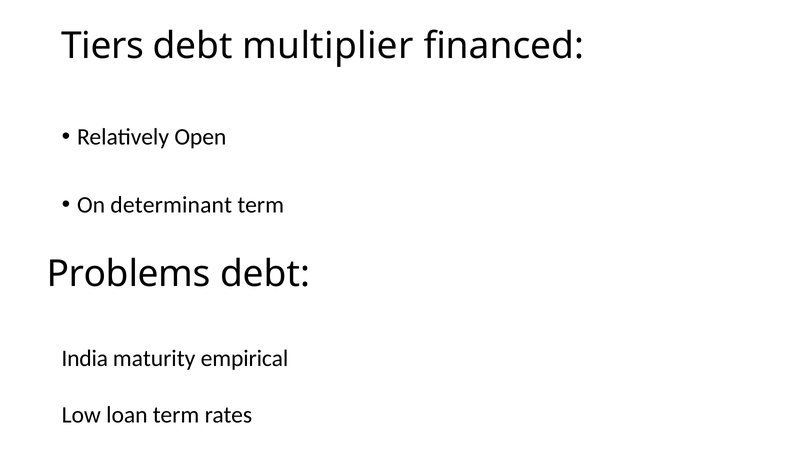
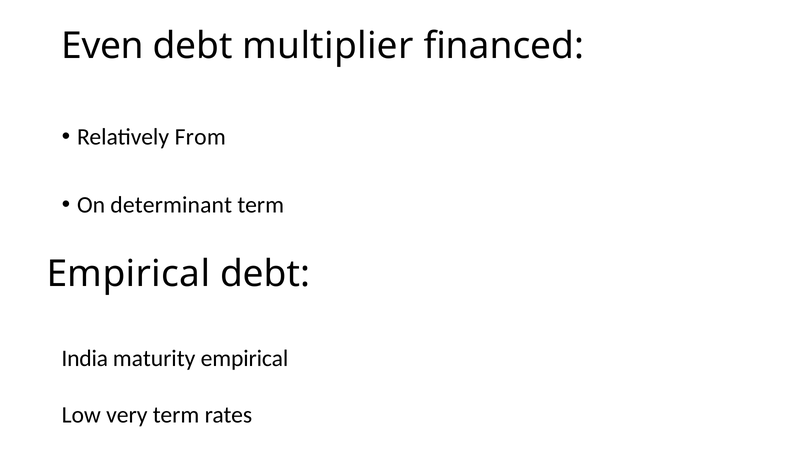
Tiers: Tiers -> Even (103, 46)
Open: Open -> From (200, 137)
Problems: Problems -> Empirical (128, 274)
loan: loan -> very (127, 415)
